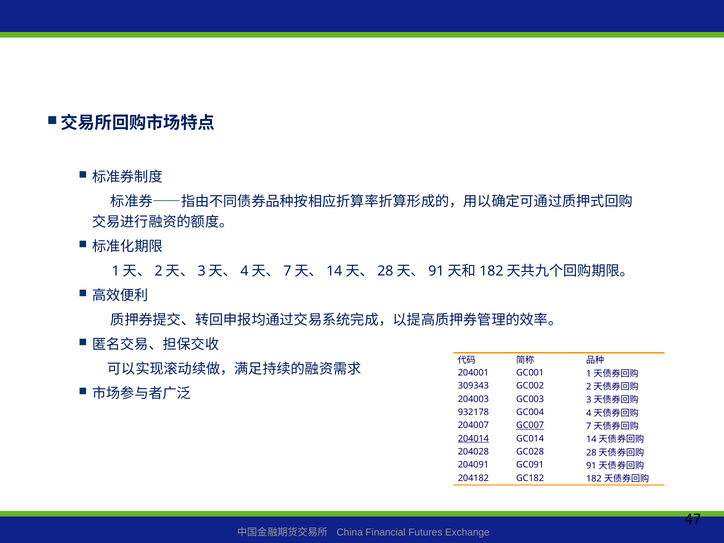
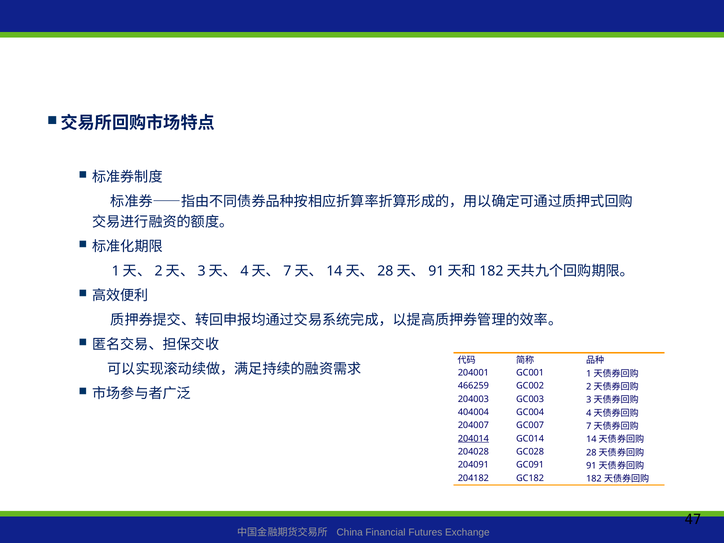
309343: 309343 -> 466259 (473, 386)
932178: 932178 -> 404004 (473, 412)
GC007 underline: present -> none (530, 425)
